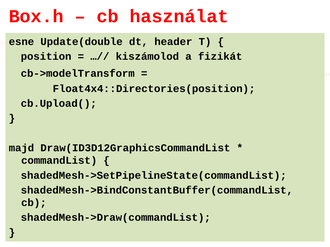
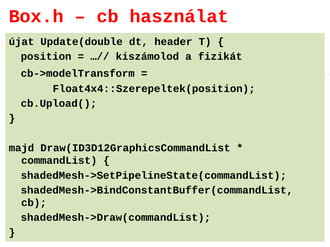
esne: esne -> újat (21, 42)
Float4x4::Directories(position: Float4x4::Directories(position -> Float4x4::Szerepeltek(position (154, 89)
